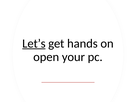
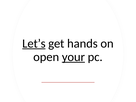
your underline: none -> present (73, 57)
